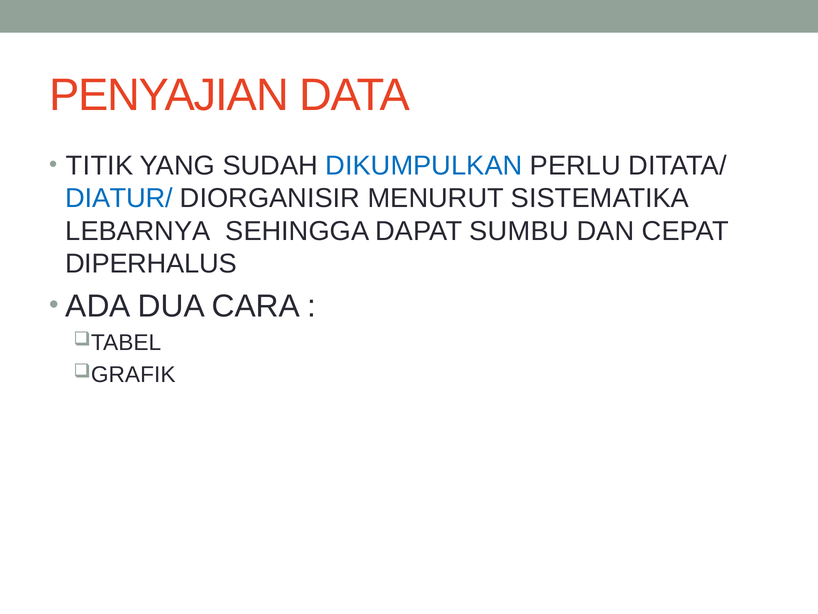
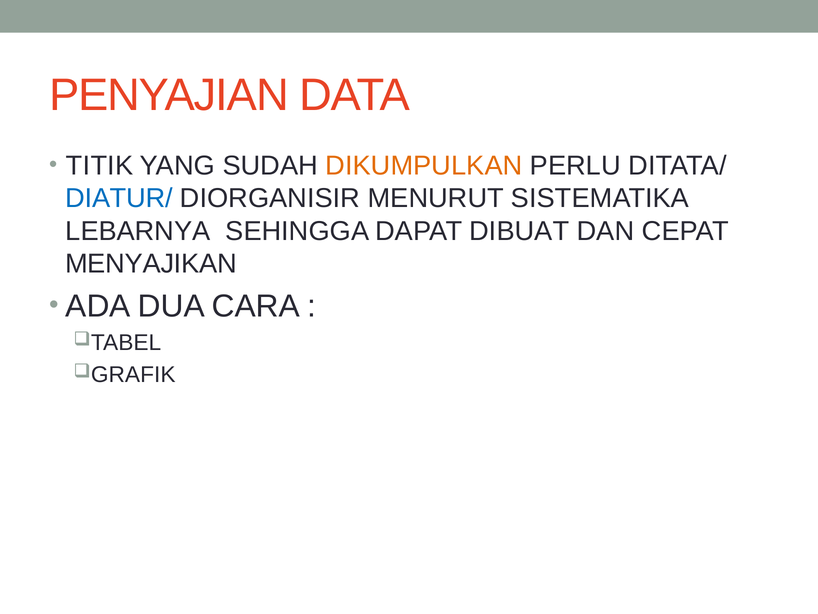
DIKUMPULKAN colour: blue -> orange (424, 166)
SUMBU: SUMBU -> DIBUAT (519, 231)
DIPERHALUS: DIPERHALUS -> MENYAJIKAN (151, 264)
